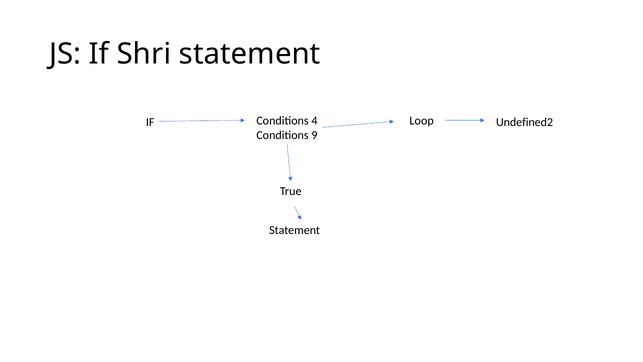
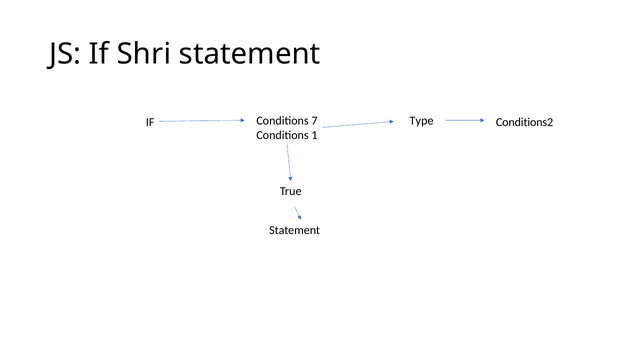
Loop: Loop -> Type (422, 121)
4: 4 -> 7 (314, 121)
Undefined2: Undefined2 -> Conditions2 (525, 122)
9: 9 -> 1 (314, 135)
